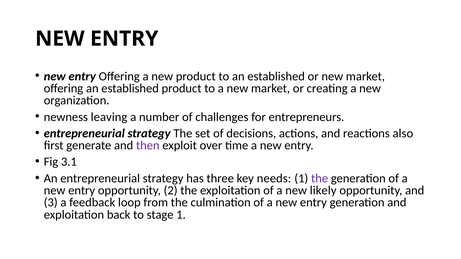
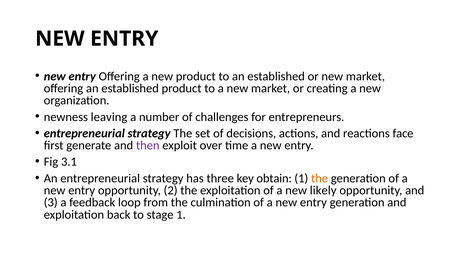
also: also -> face (403, 133)
needs: needs -> obtain (274, 179)
the colour: purple -> orange (320, 179)
